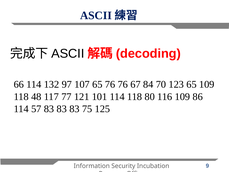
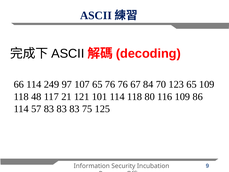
132: 132 -> 249 (52, 84)
77: 77 -> 21 (66, 97)
